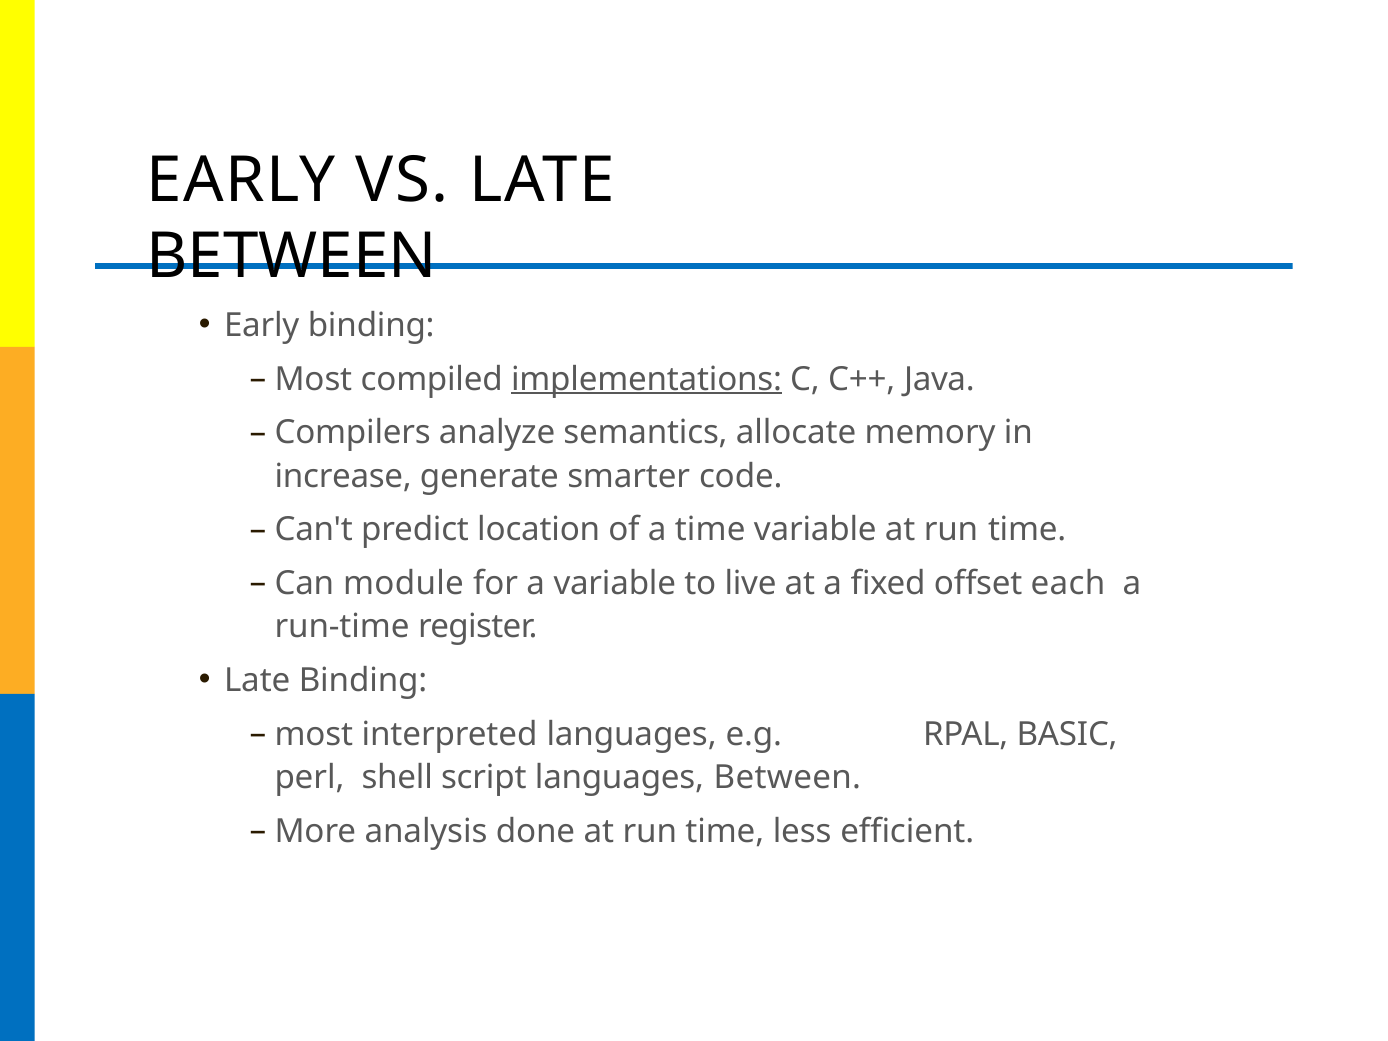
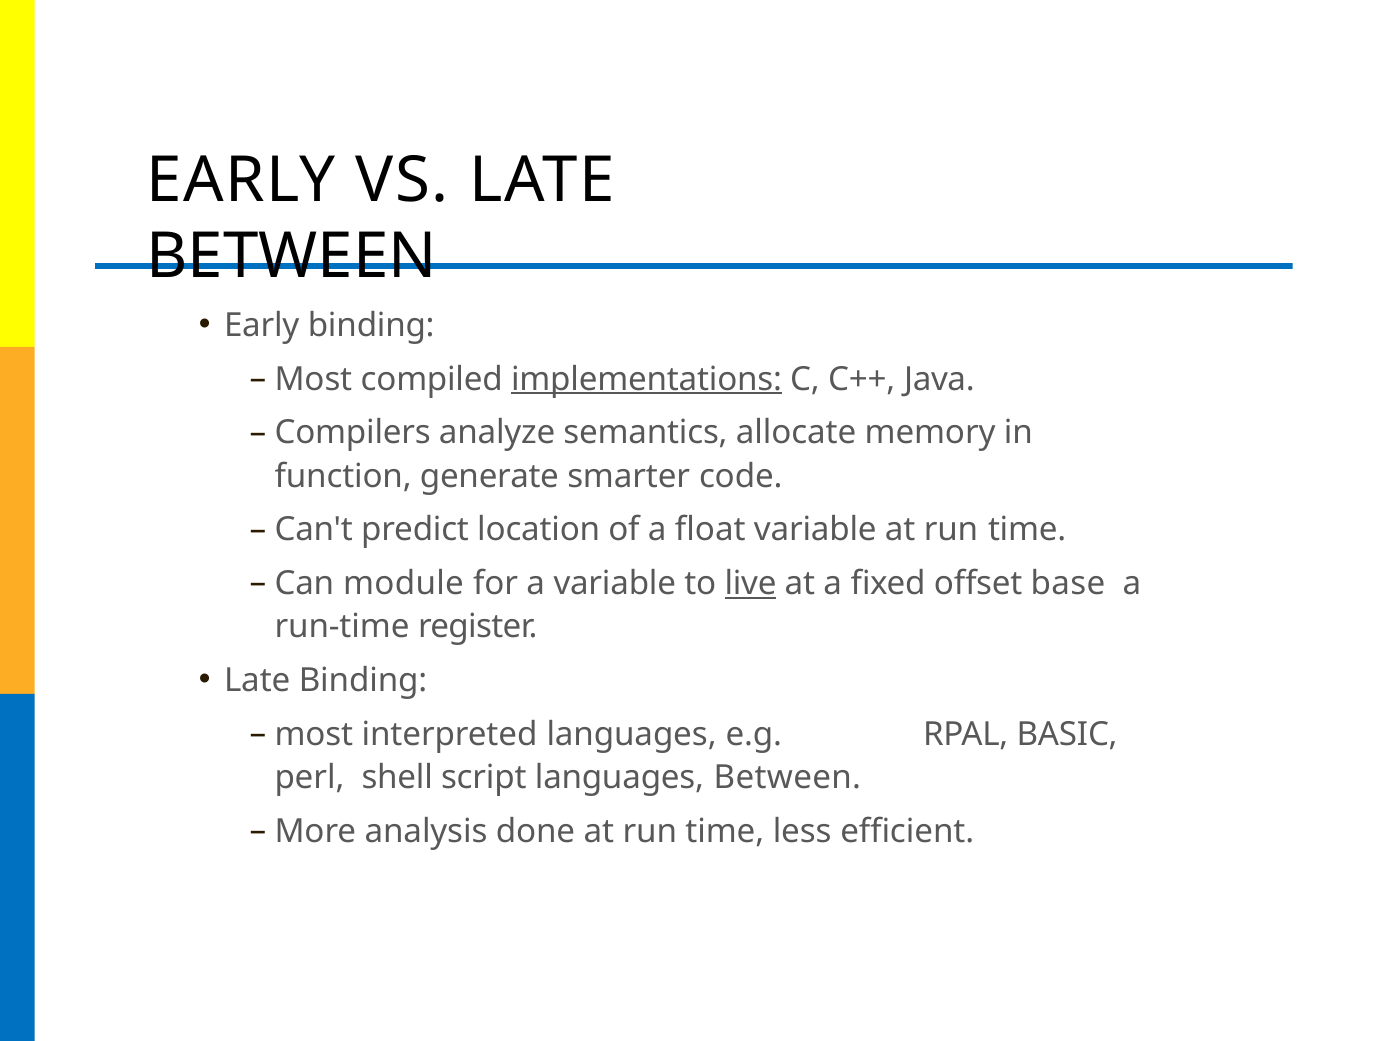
increase: increase -> function (343, 476)
a time: time -> float (710, 530)
live underline: none -> present (751, 583)
each: each -> base (1068, 583)
